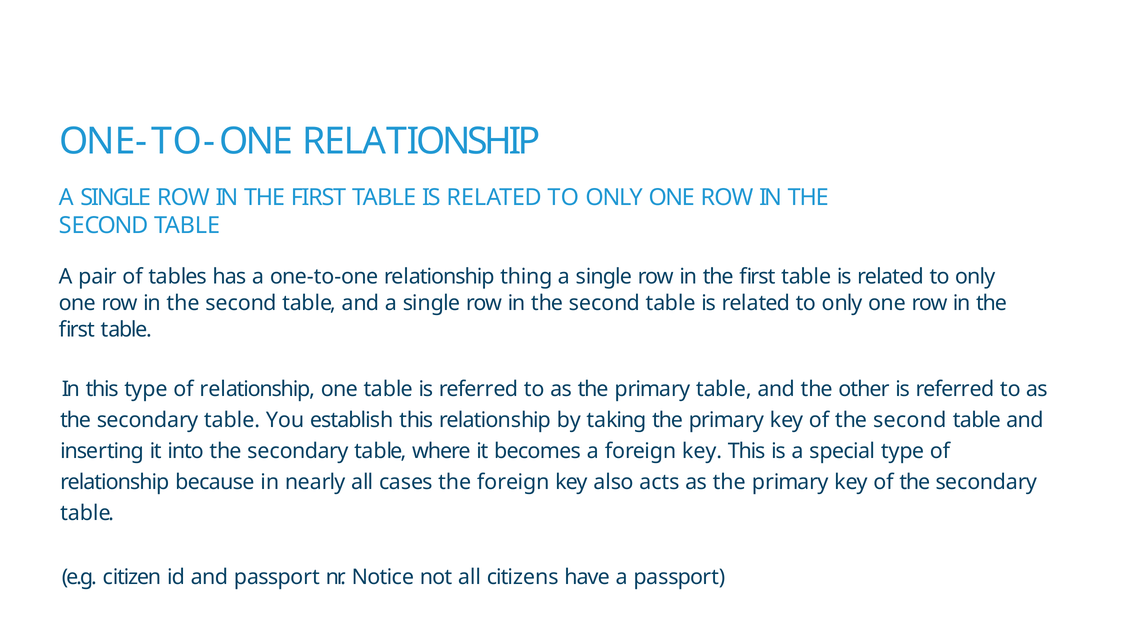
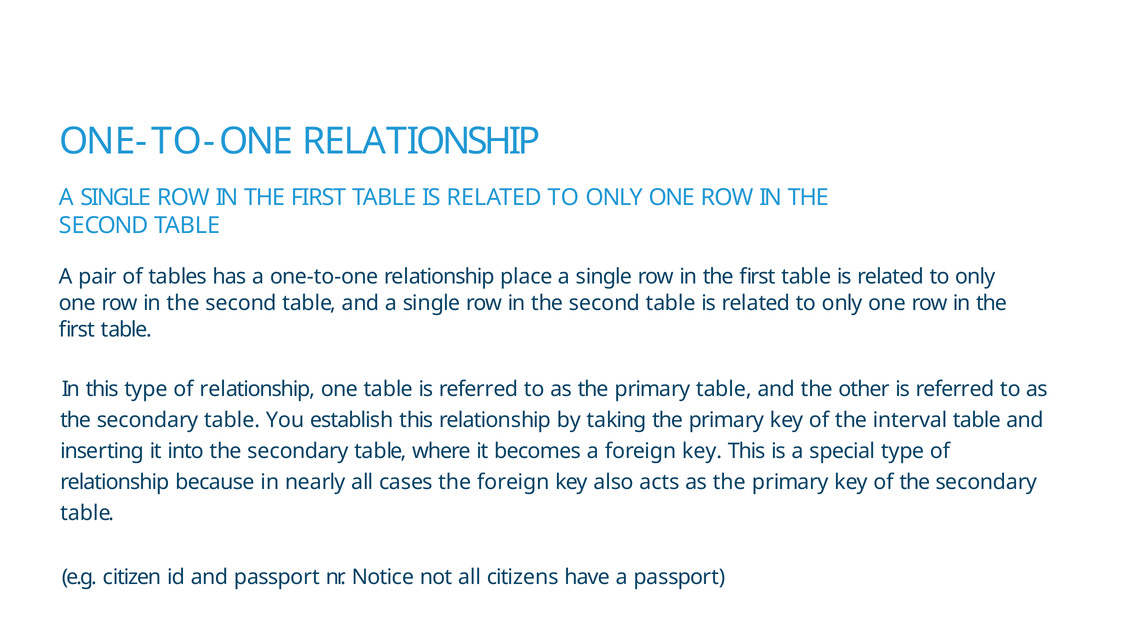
thing: thing -> place (526, 276)
of the second: second -> interval (910, 420)
